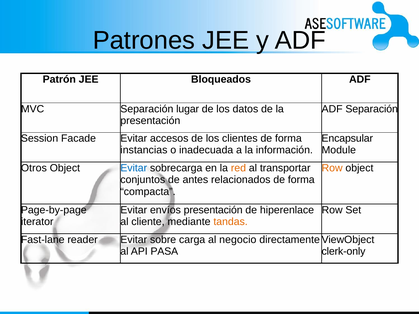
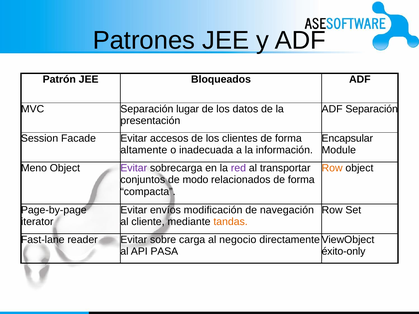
instancias: instancias -> altamente (144, 150)
Otros: Otros -> Meno (34, 168)
Evitar colour: blue -> purple (134, 168)
red colour: orange -> purple (238, 168)
antes: antes -> modo (195, 180)
envíos presentación: presentación -> modificación (213, 210)
hiperenlace: hiperenlace -> navegación (287, 210)
clerk-only: clerk-only -> éxito-only (344, 252)
